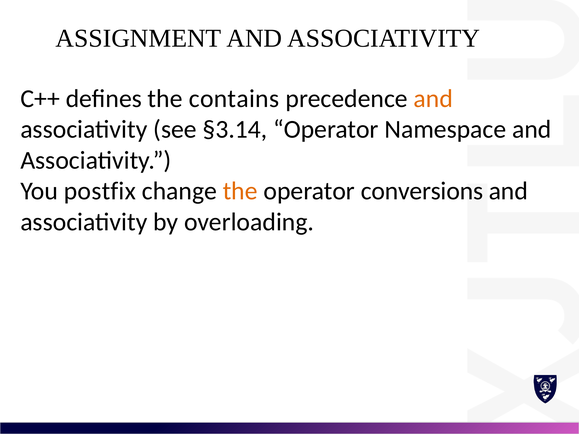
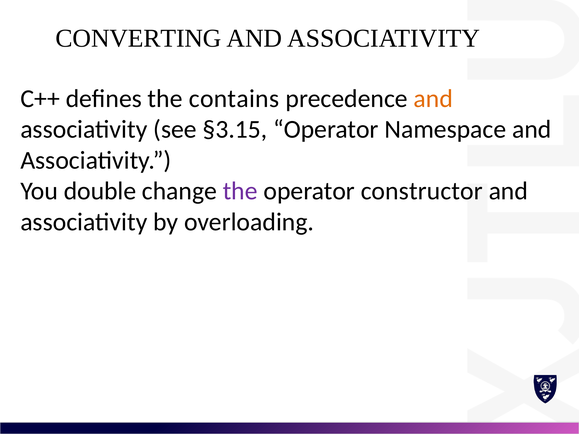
ASSIGNMENT: ASSIGNMENT -> CONVERTING (139, 39)
§3.14: §3.14 -> §3.15 (235, 129)
postfix: postfix -> double (100, 191)
the colour: orange -> purple (240, 191)
conversions: conversions -> constructor (422, 191)
